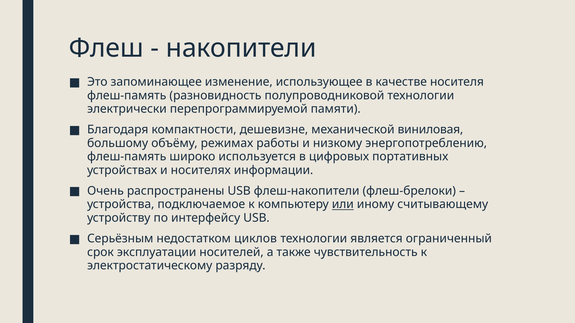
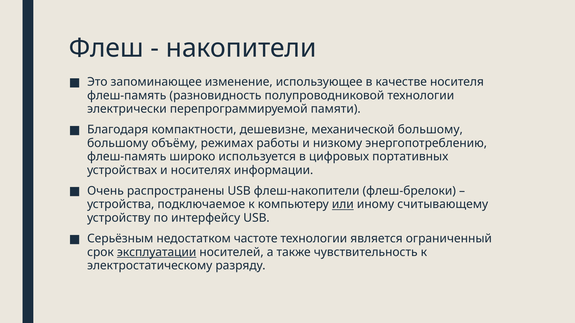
механической виниловая: виниловая -> большому (430, 130)
циклов: циклов -> частоте (256, 239)
эксплуатации underline: none -> present (157, 252)
